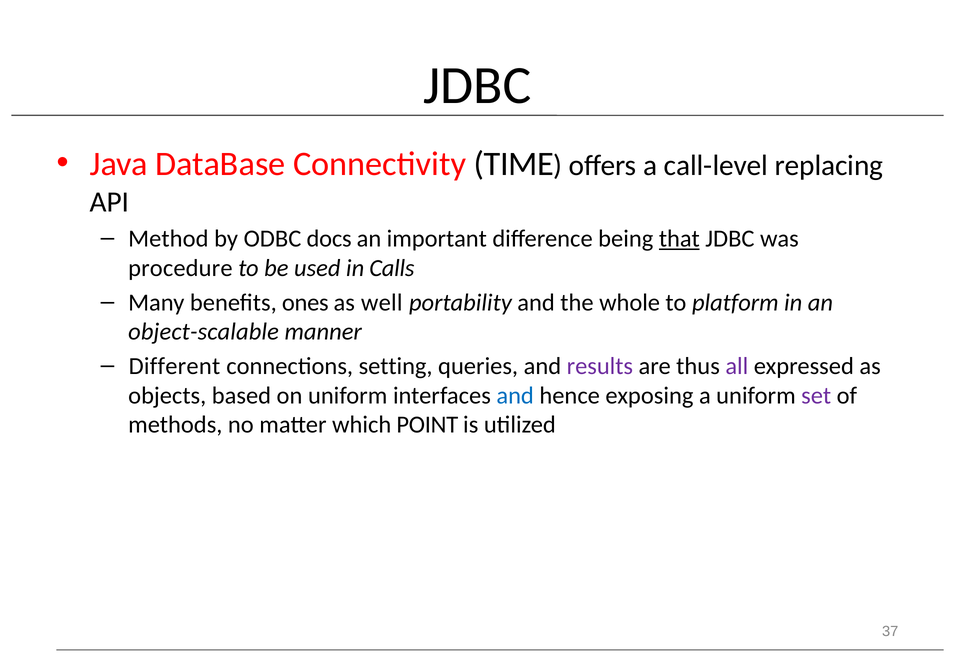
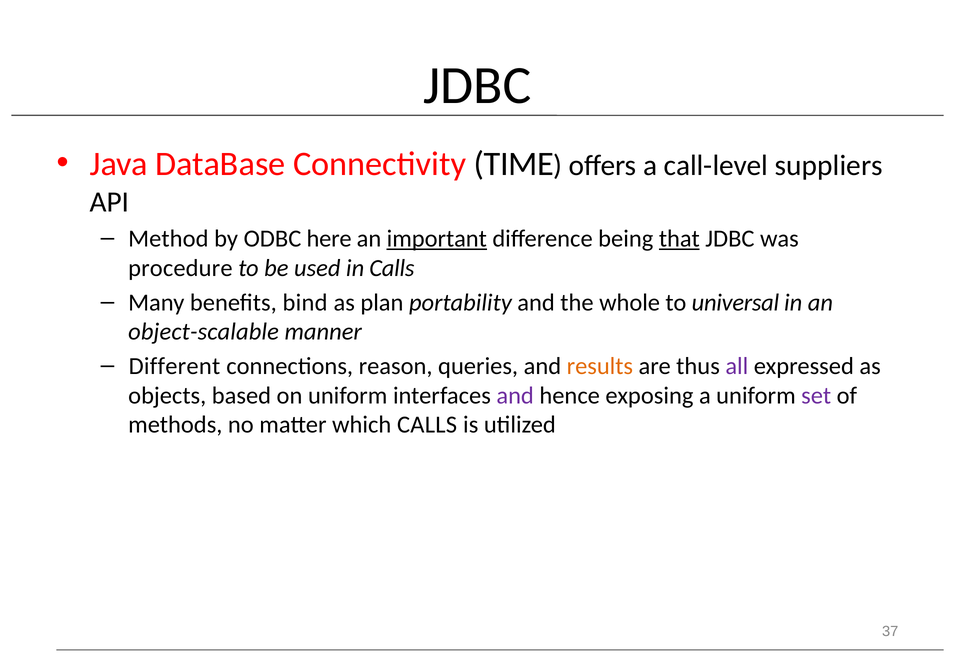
replacing: replacing -> suppliers (829, 166)
docs: docs -> here (329, 239)
important underline: none -> present (437, 239)
ones: ones -> bind (305, 302)
well: well -> plan (382, 302)
platform: platform -> universal (735, 302)
setting: setting -> reason (396, 366)
results colour: purple -> orange (600, 366)
and colour: blue -> purple (515, 396)
which POINT: POINT -> CALLS (427, 425)
